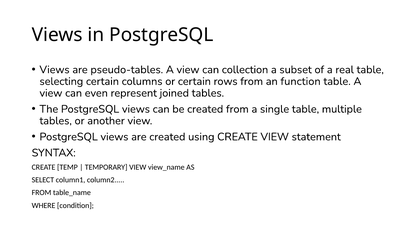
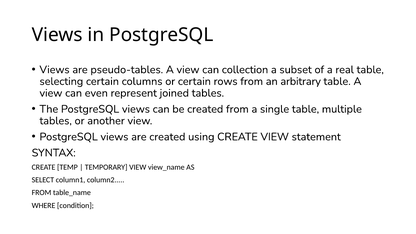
function: function -> arbitrary (301, 81)
